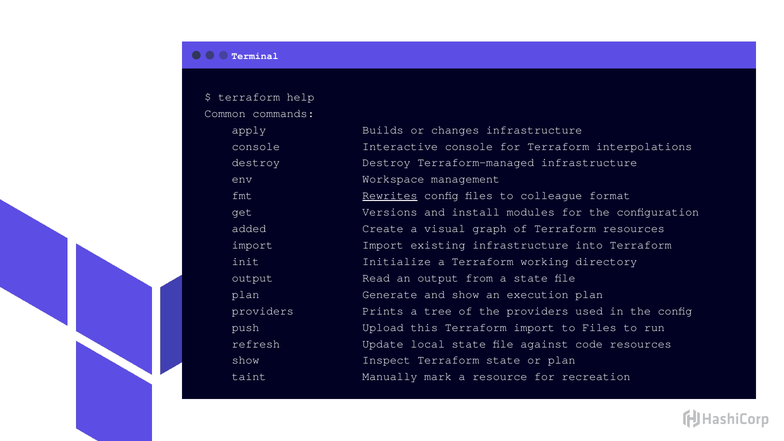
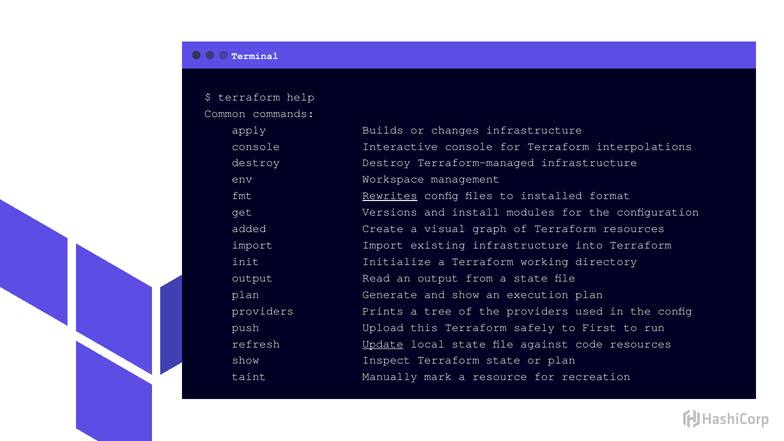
colleague: colleague -> installed (551, 196)
Terraform import: import -> safely (534, 327)
to Files: Files -> First (599, 327)
Update underline: none -> present (383, 344)
